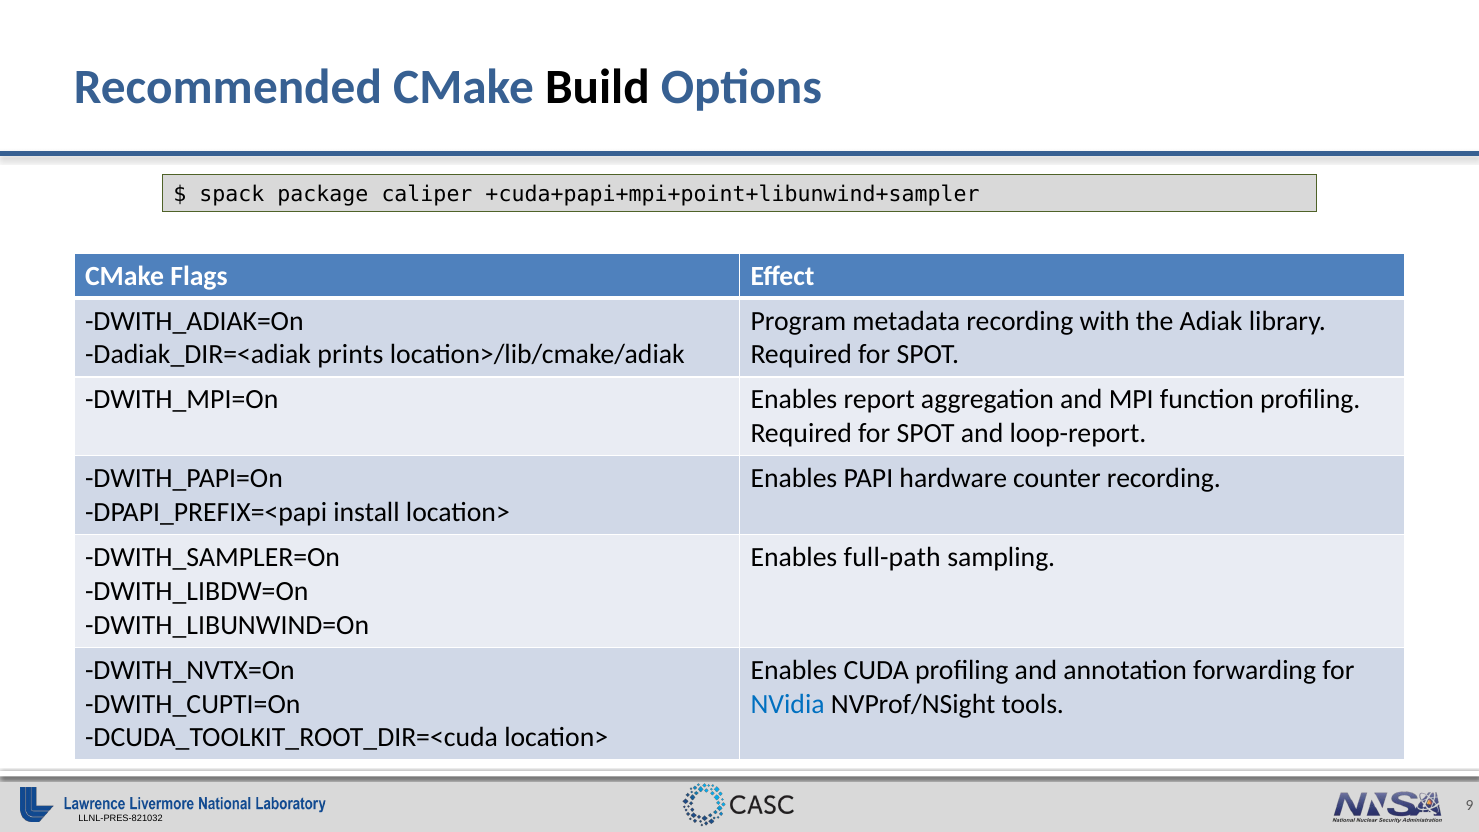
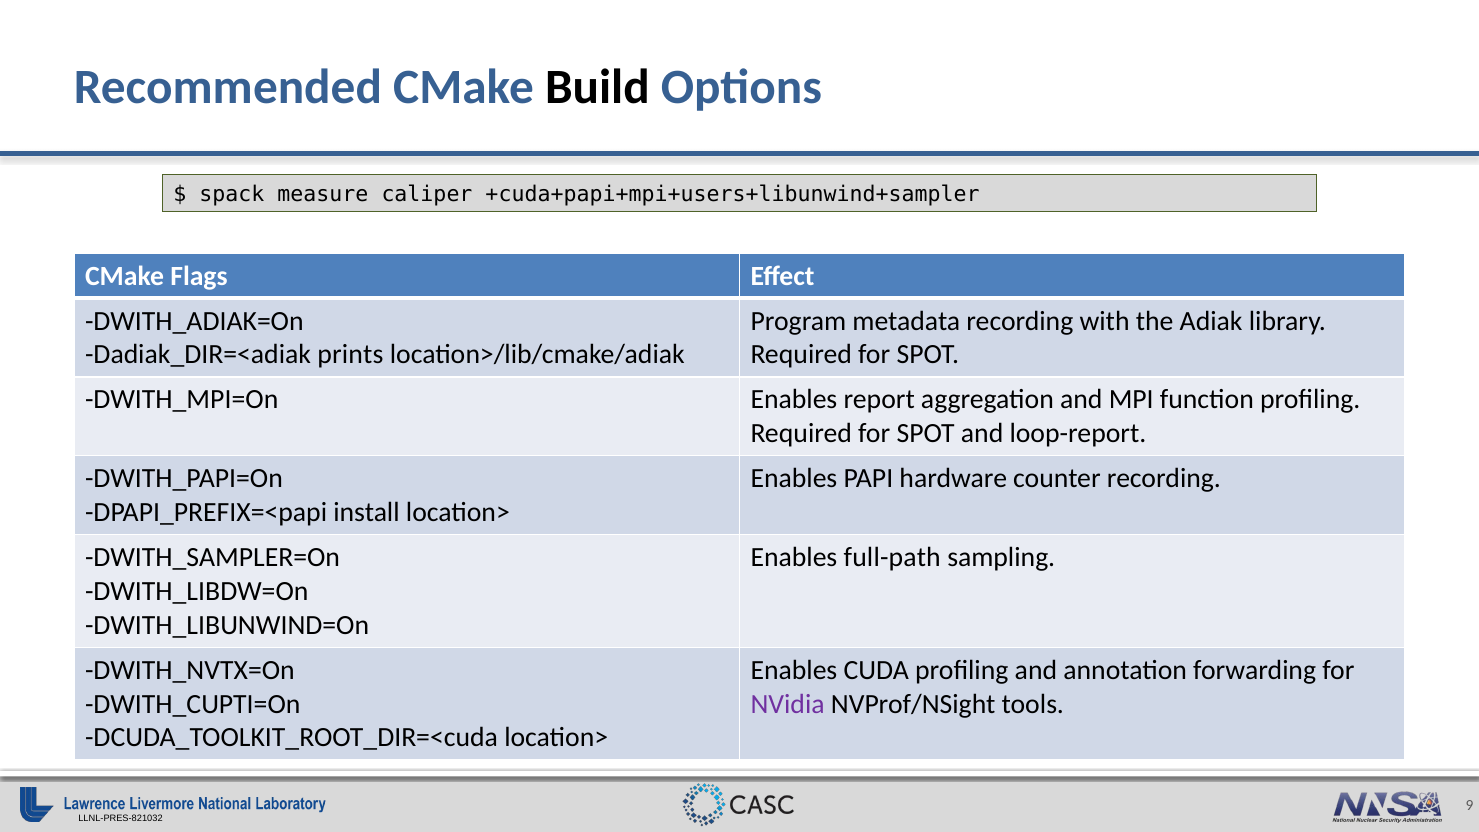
package: package -> measure (323, 195)
+cuda+papi+mpi+point+libunwind+sampler: +cuda+papi+mpi+point+libunwind+sampler -> +cuda+papi+mpi+users+libunwind+sampler (733, 195)
NVidia colour: blue -> purple (788, 704)
